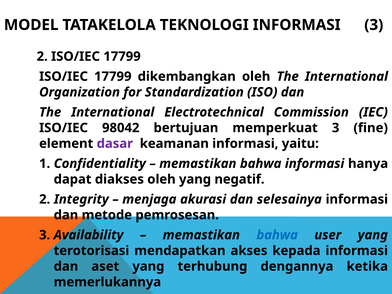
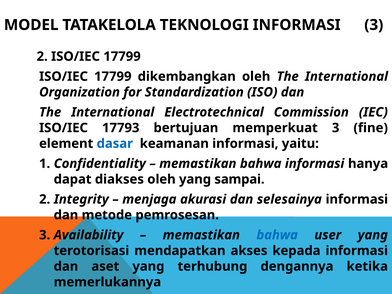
98042: 98042 -> 17793 (121, 128)
dasar colour: purple -> blue (115, 144)
negatif: negatif -> sampai (239, 179)
